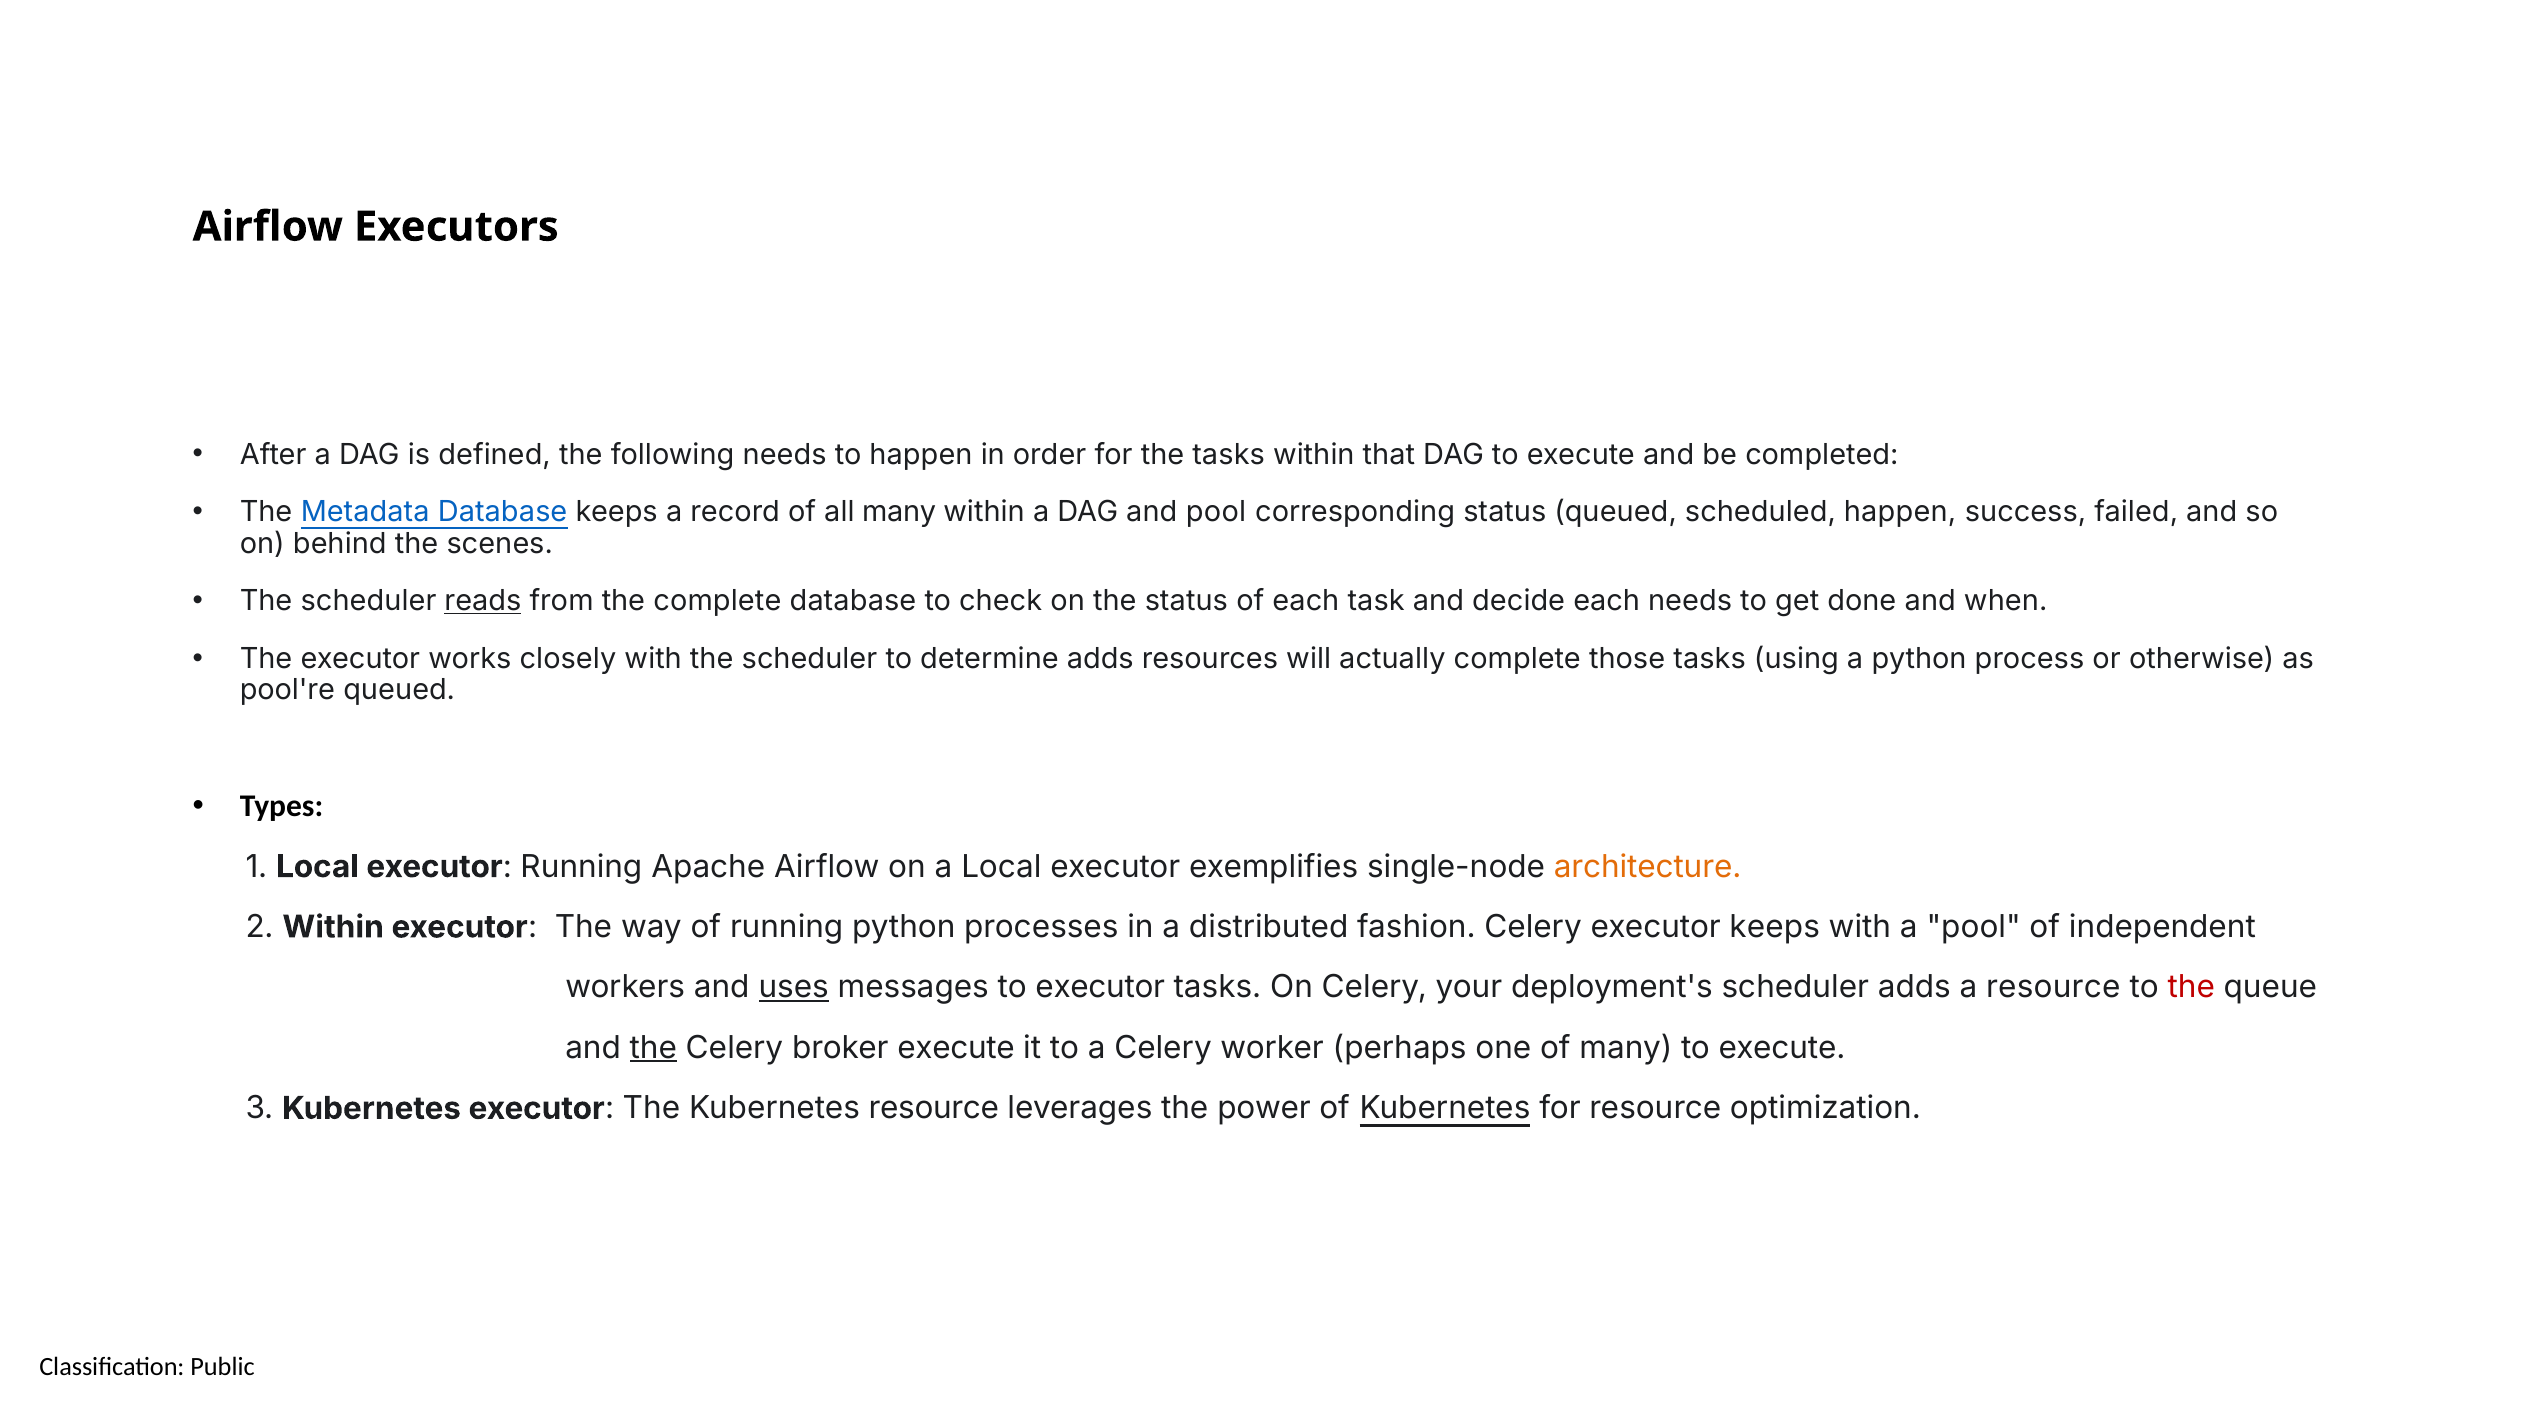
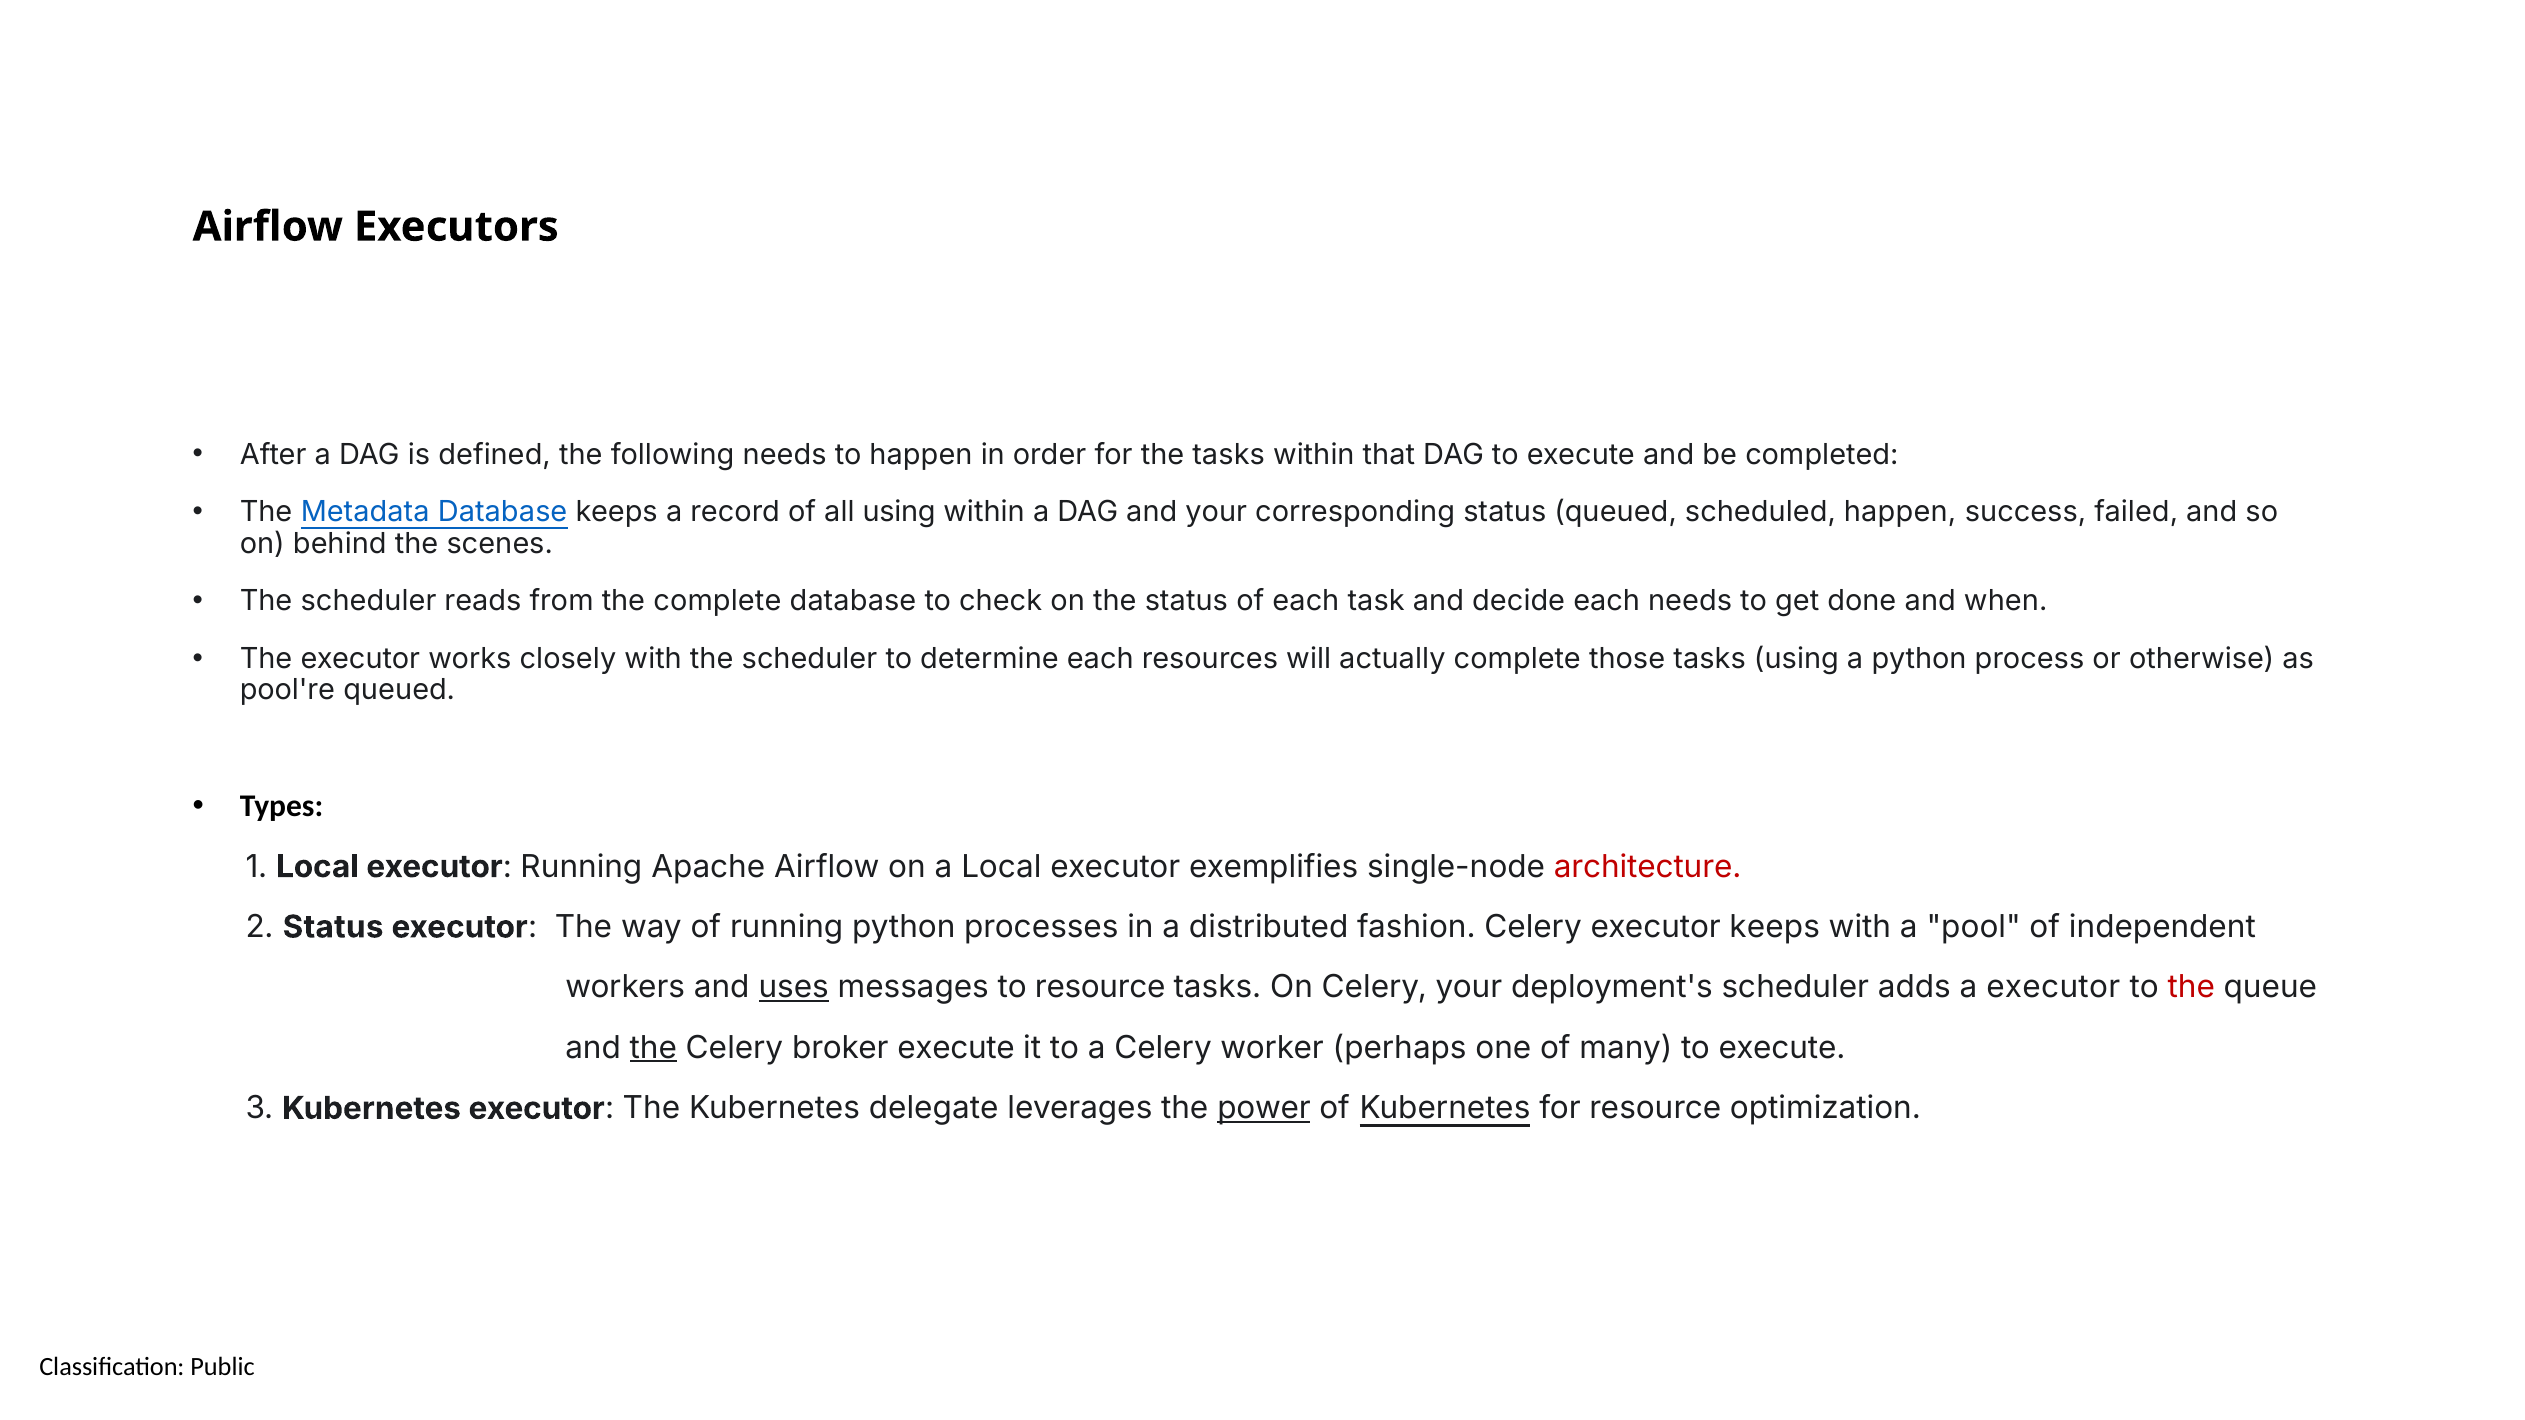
all many: many -> using (899, 512)
and pool: pool -> your (1216, 512)
reads underline: present -> none (483, 601)
determine adds: adds -> each (1100, 659)
architecture colour: orange -> red (1648, 867)
2 Within: Within -> Status (333, 927)
to executor: executor -> resource (1100, 988)
a resource: resource -> executor (2053, 988)
Kubernetes resource: resource -> delegate (934, 1109)
power underline: none -> present (1264, 1109)
